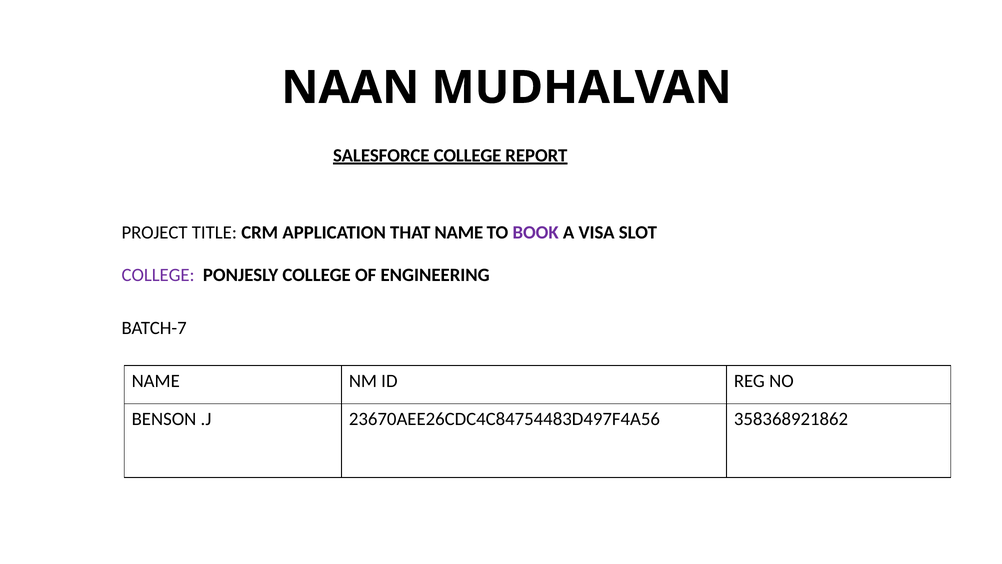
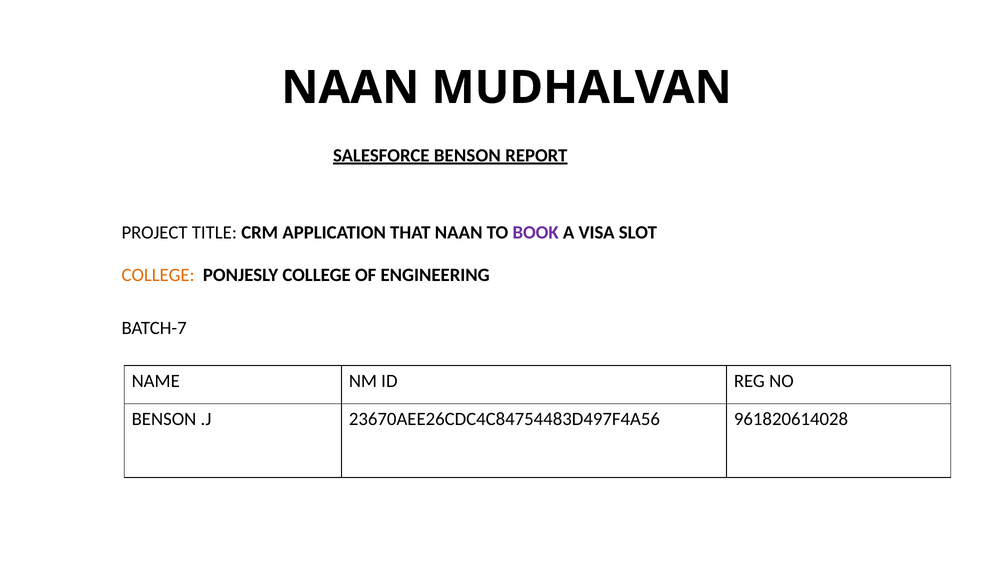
SALESFORCE COLLEGE: COLLEGE -> BENSON (467, 155)
THAT NAME: NAME -> NAAN (459, 232)
COLLEGE colour: purple -> orange (158, 275)
358368921862: 358368921862 -> 961820614028 (791, 419)
